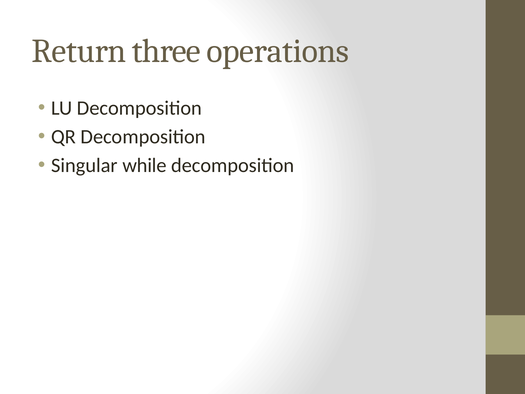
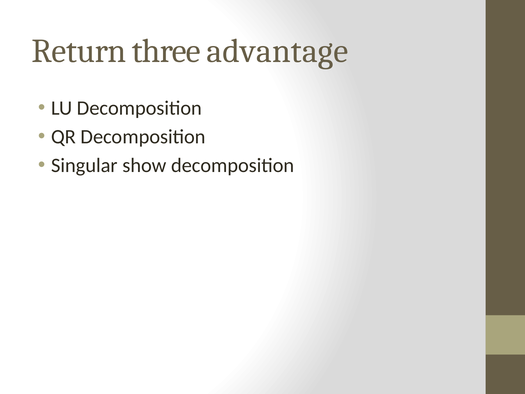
operations: operations -> advantage (277, 51)
while: while -> show (144, 165)
